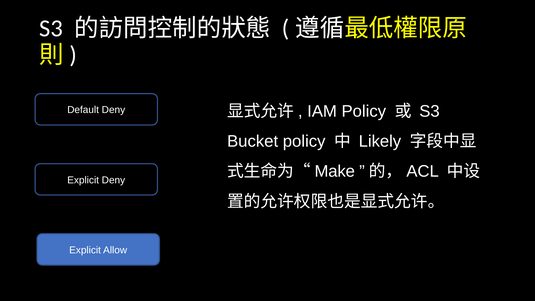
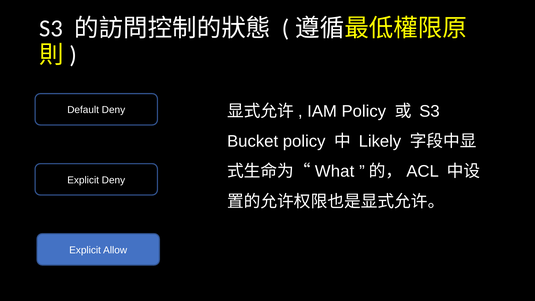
Make: Make -> What (335, 171)
